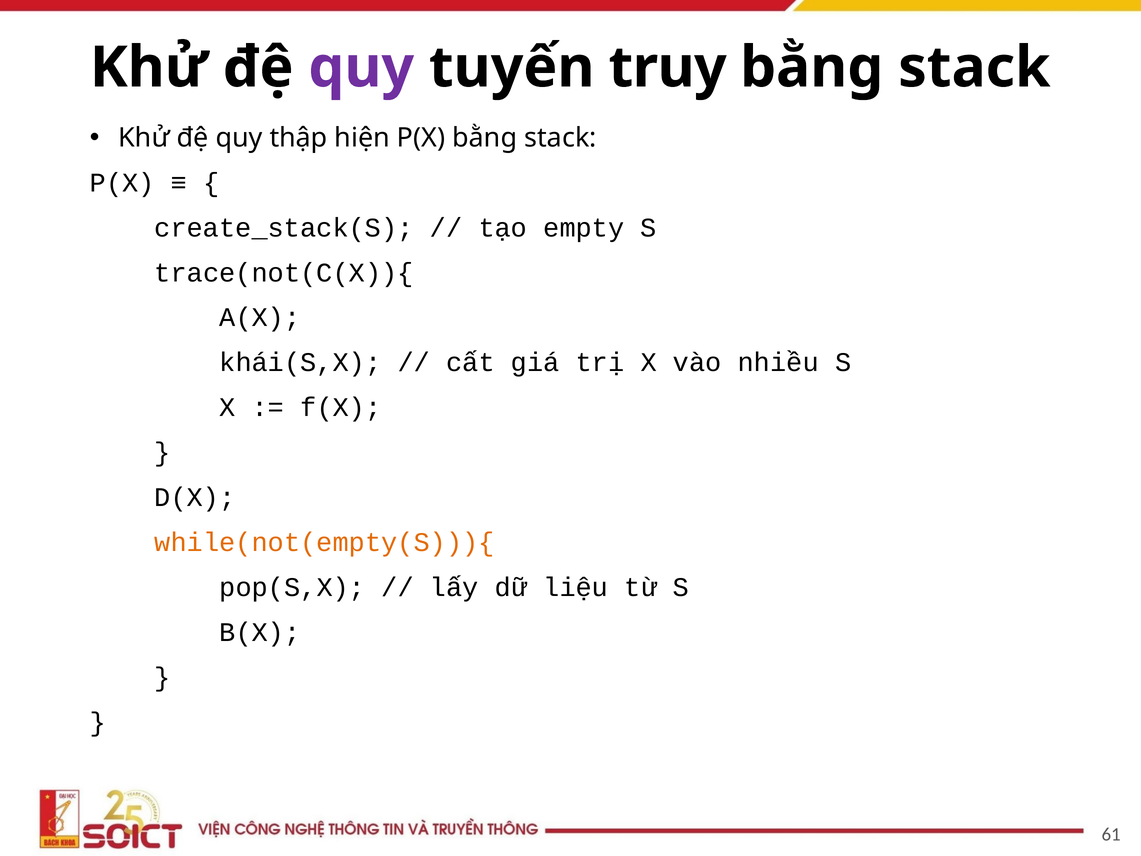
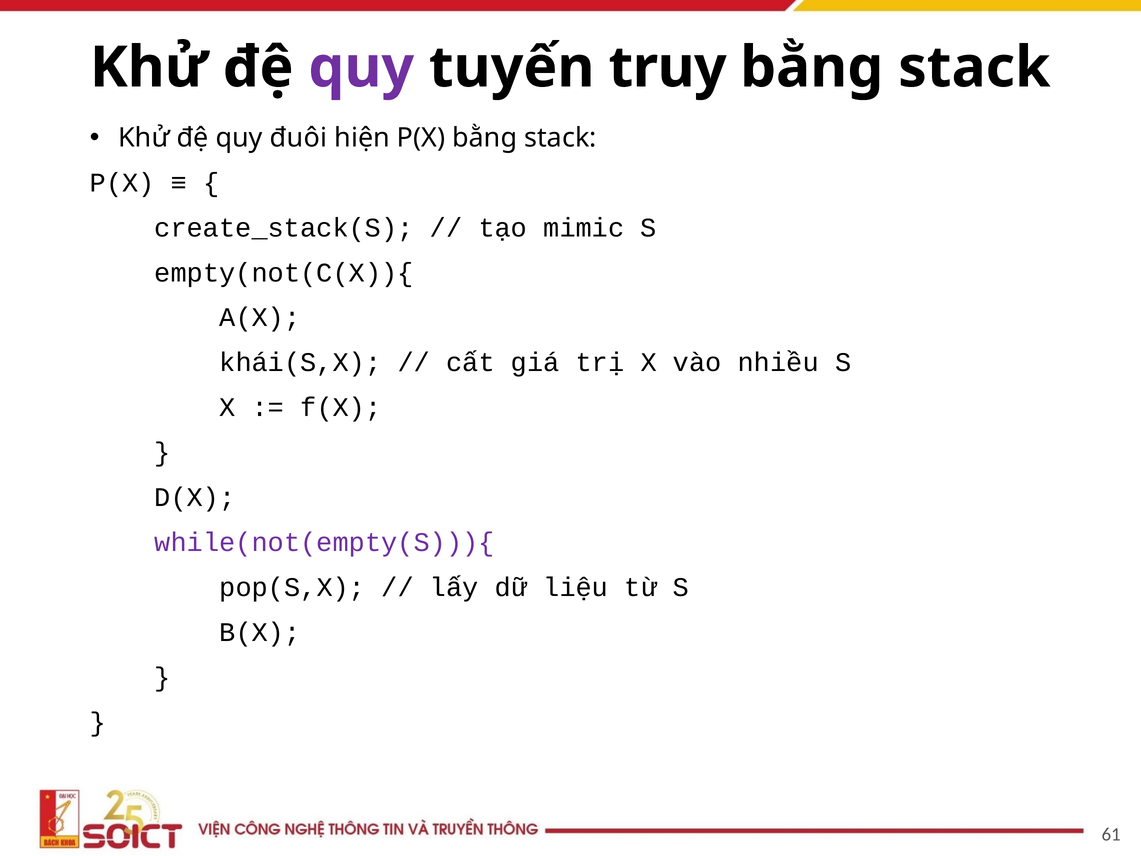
thập: thập -> đuôi (299, 138)
empty: empty -> mimic (584, 228)
trace(not(C(X)){: trace(not(C(X)){ -> empty(not(C(X)){ (284, 273)
while(not(empty(S))){ colour: orange -> purple (325, 542)
